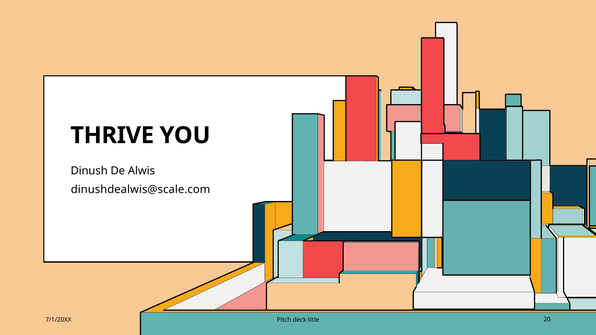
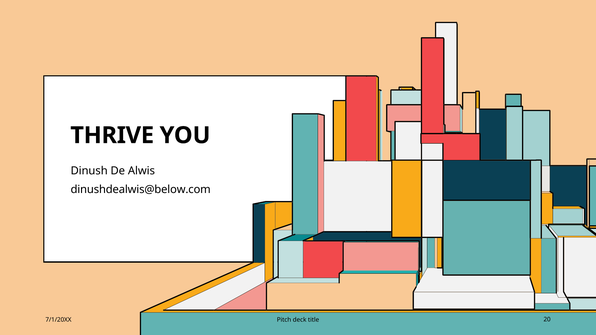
dinushdealwis@scale.com: dinushdealwis@scale.com -> dinushdealwis@below.com (141, 190)
